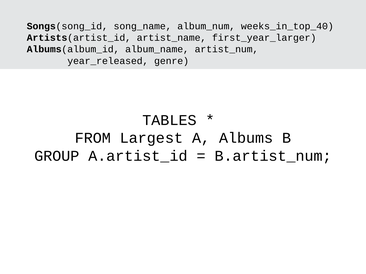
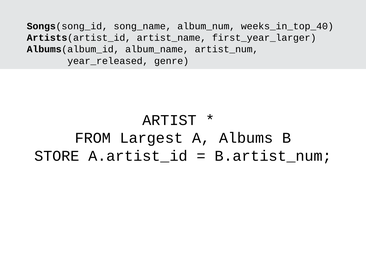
TABLES: TABLES -> ARTIST (170, 120)
GROUP: GROUP -> STORE (57, 156)
